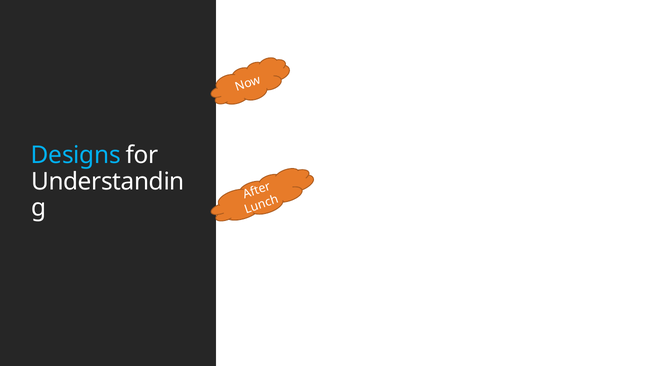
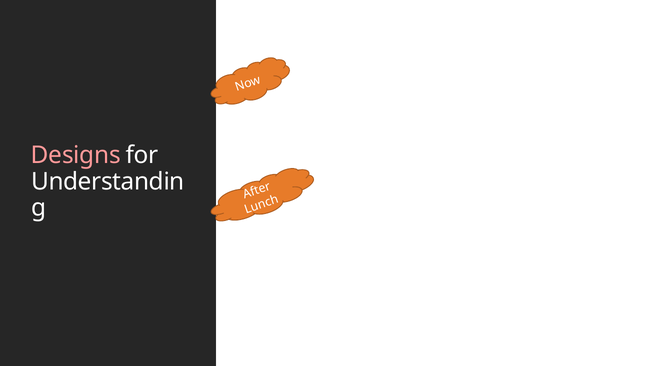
Designs colour: light blue -> pink (76, 155)
